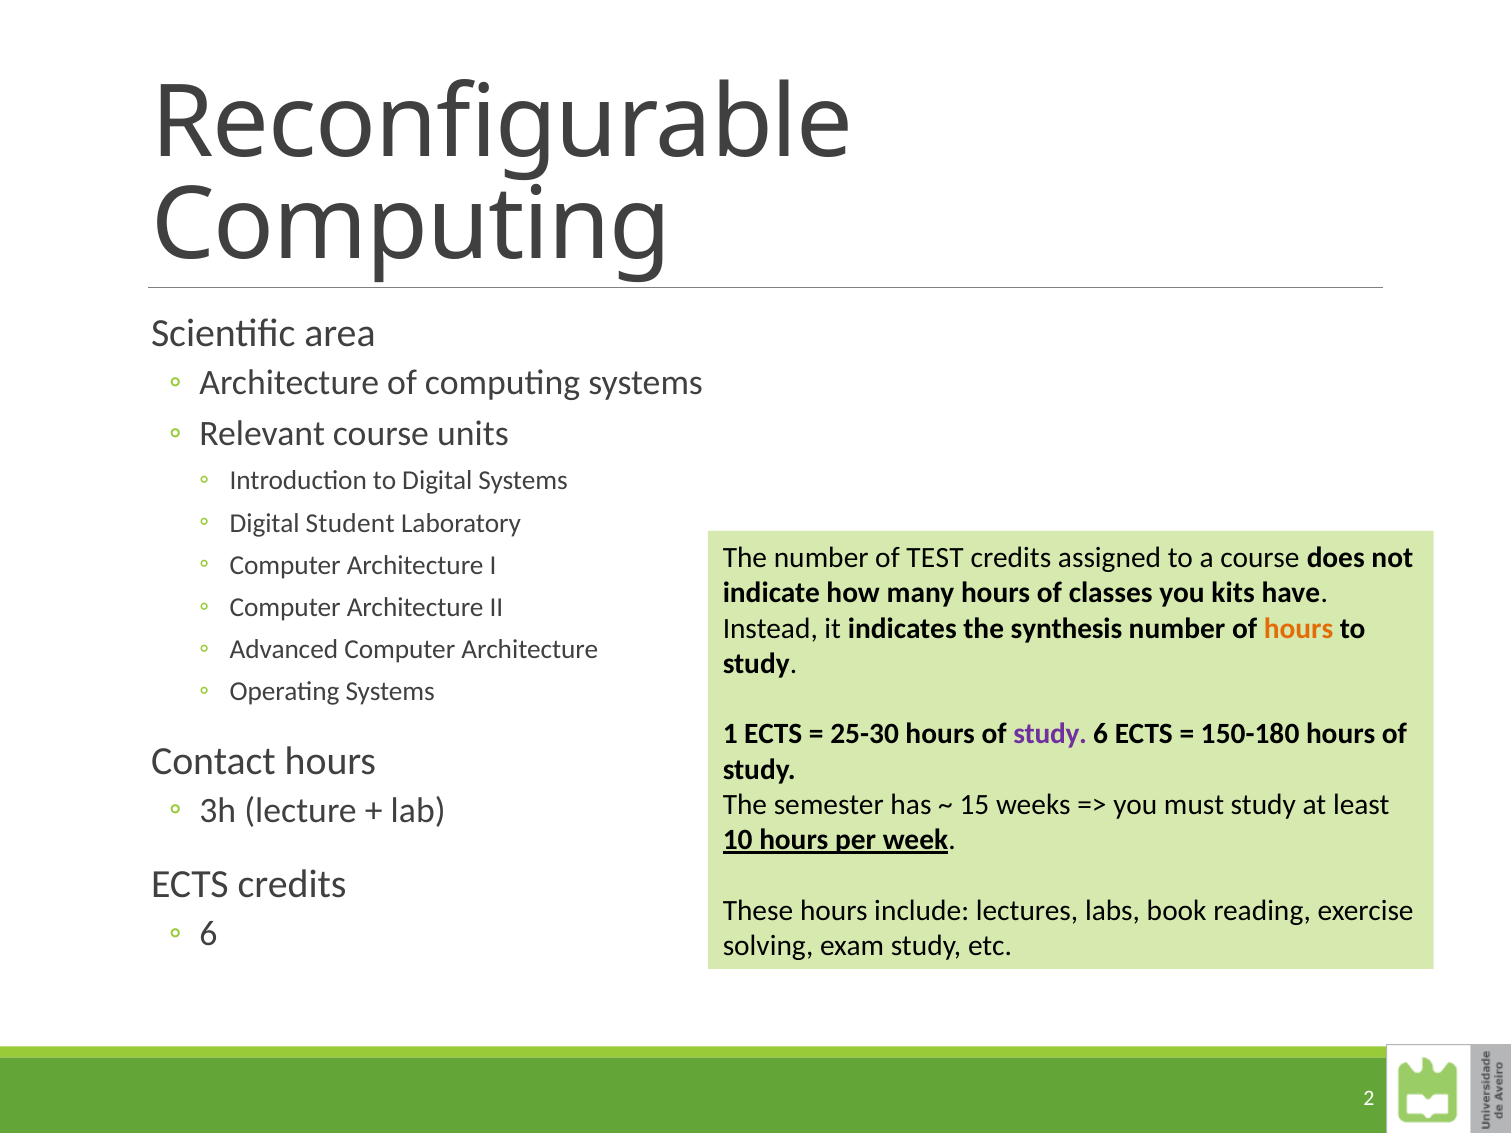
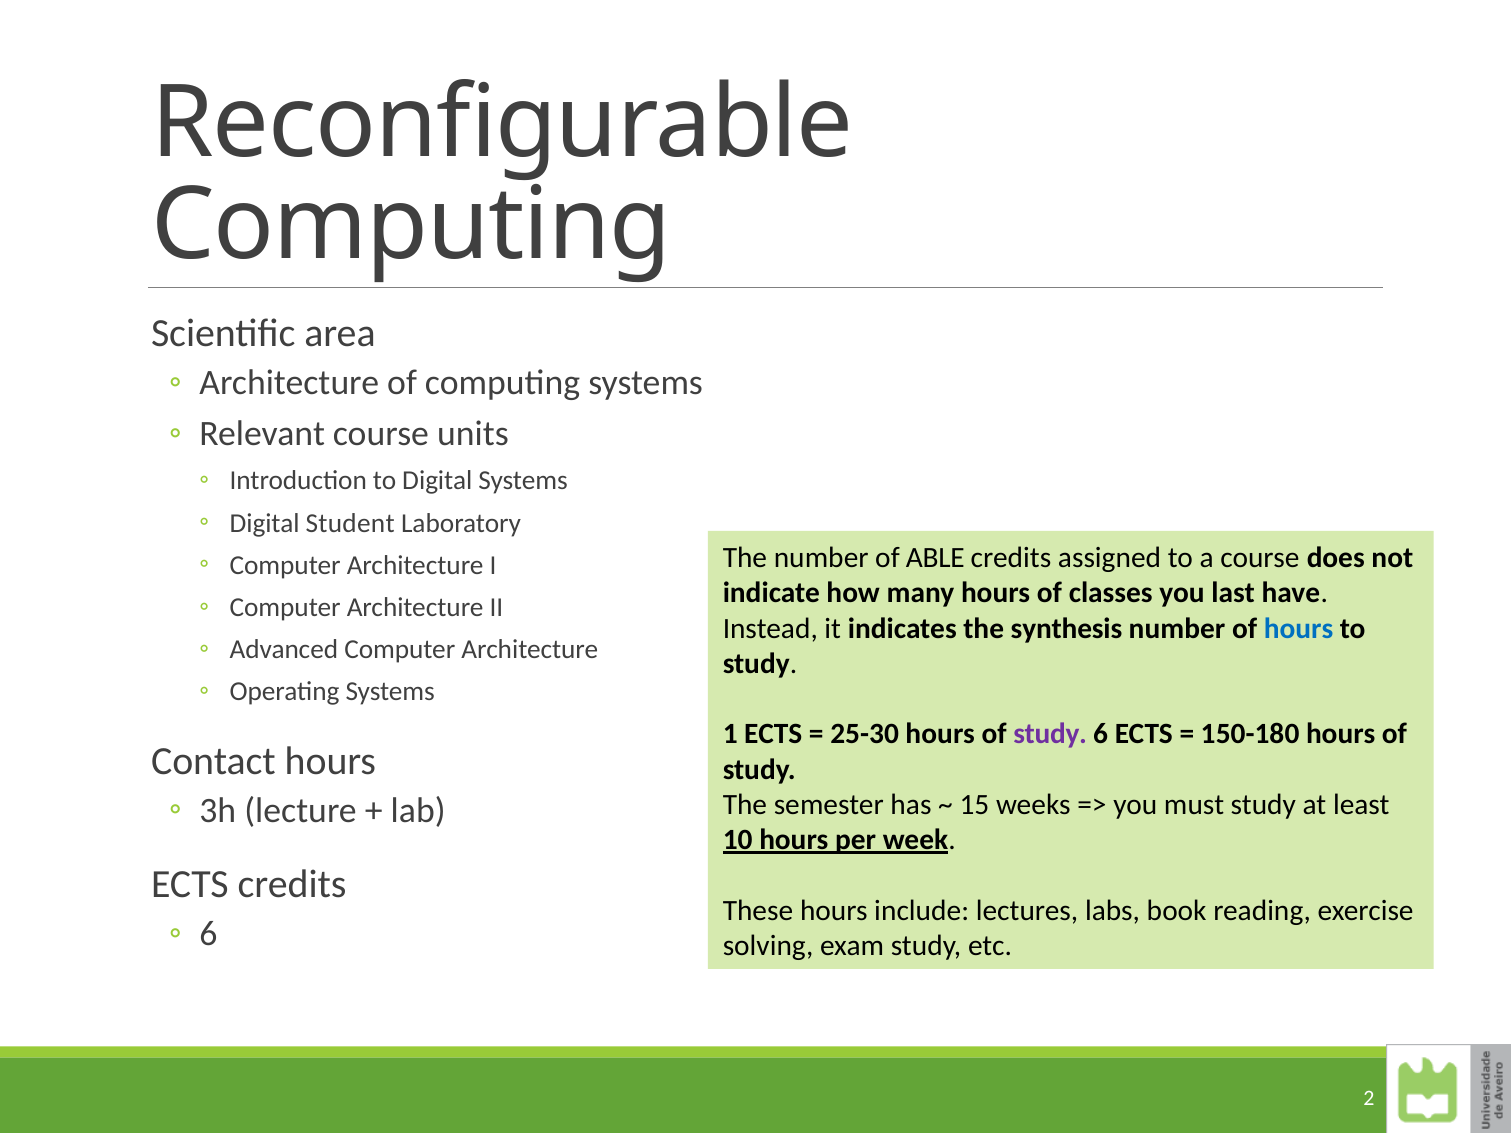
TEST: TEST -> ABLE (935, 558)
kits: kits -> last (1233, 593)
hours colour: orange -> blue (1299, 629)
